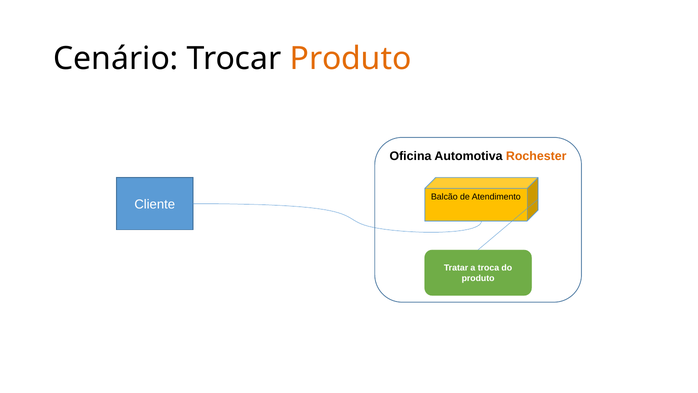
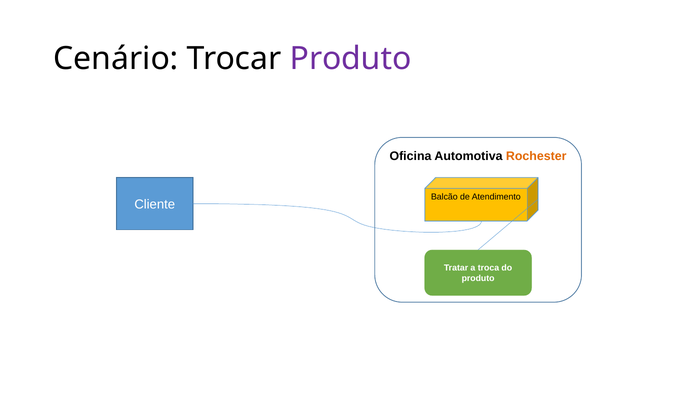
Produto colour: orange -> purple (351, 59)
